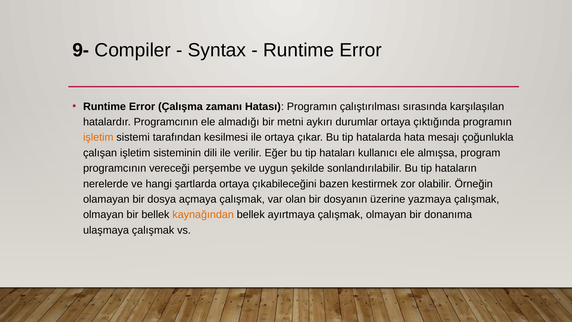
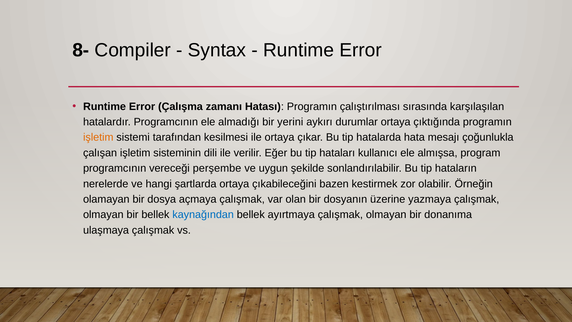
9-: 9- -> 8- (81, 50)
metni: metni -> yerini (290, 122)
kaynağından colour: orange -> blue (203, 215)
